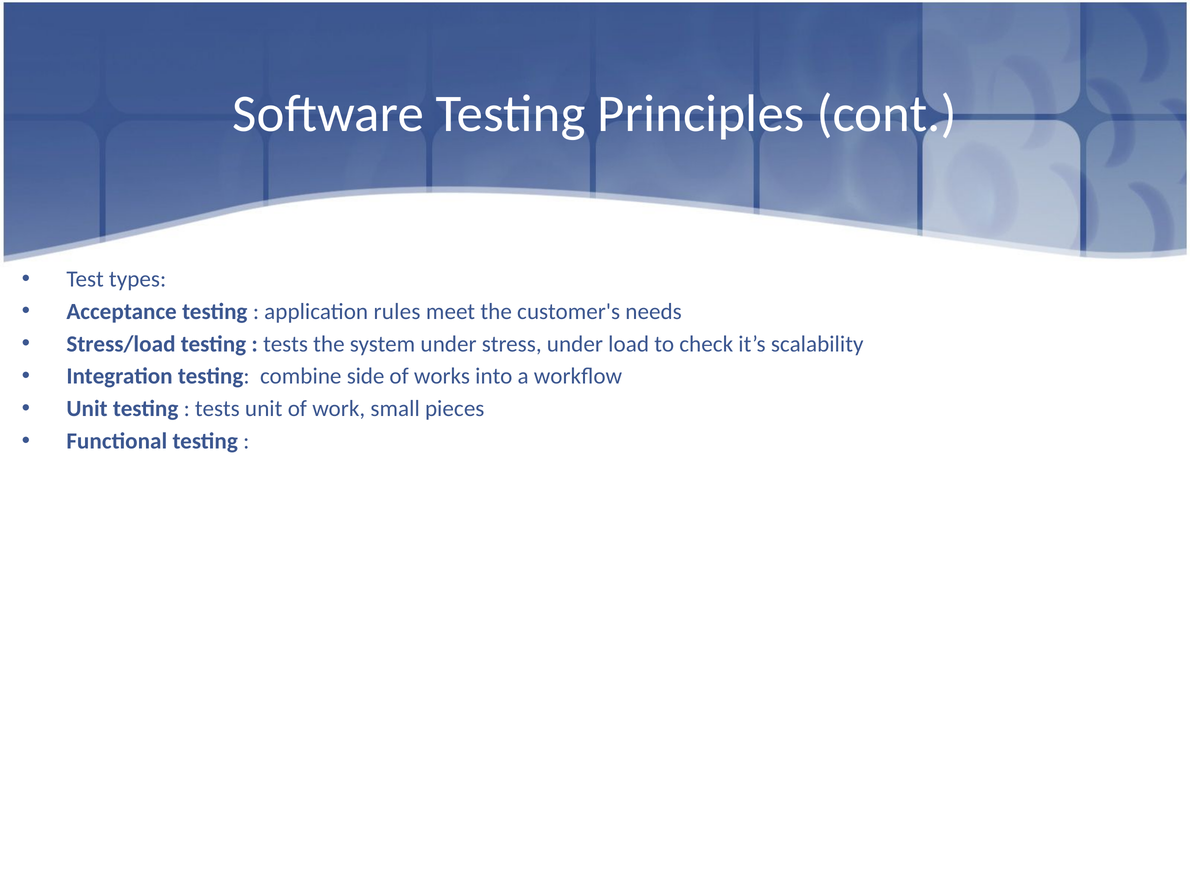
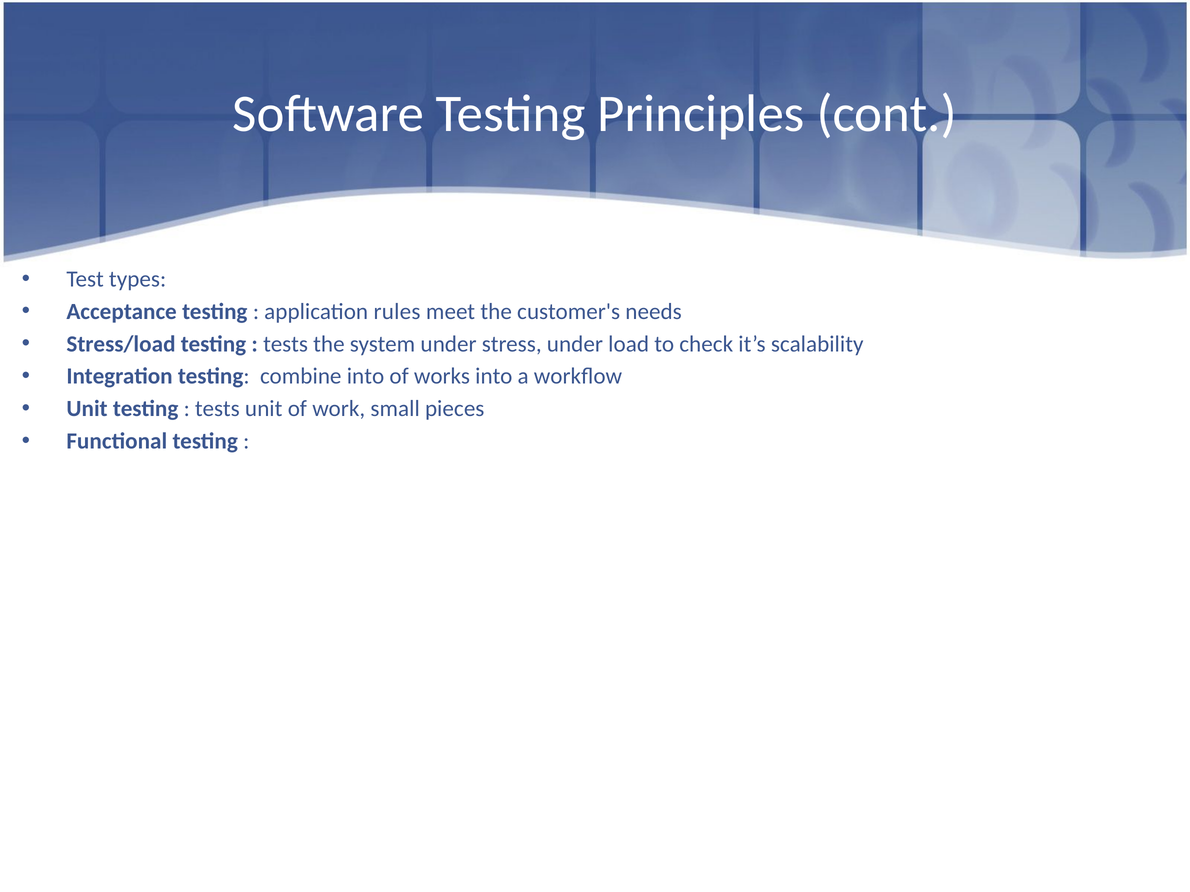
combine side: side -> into (366, 377)
